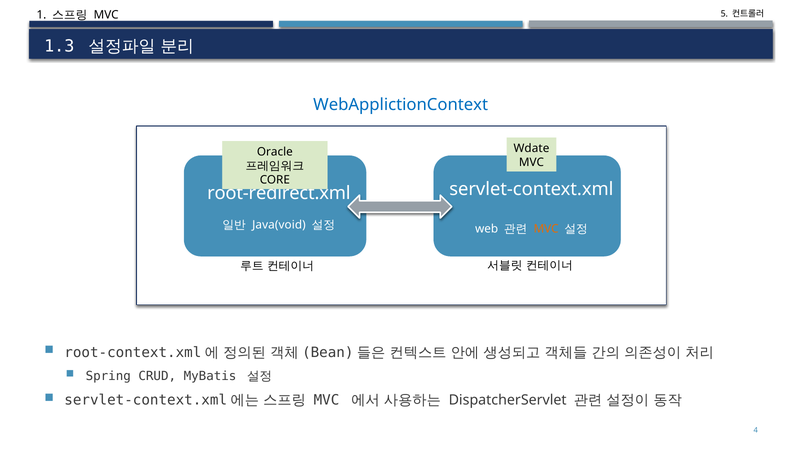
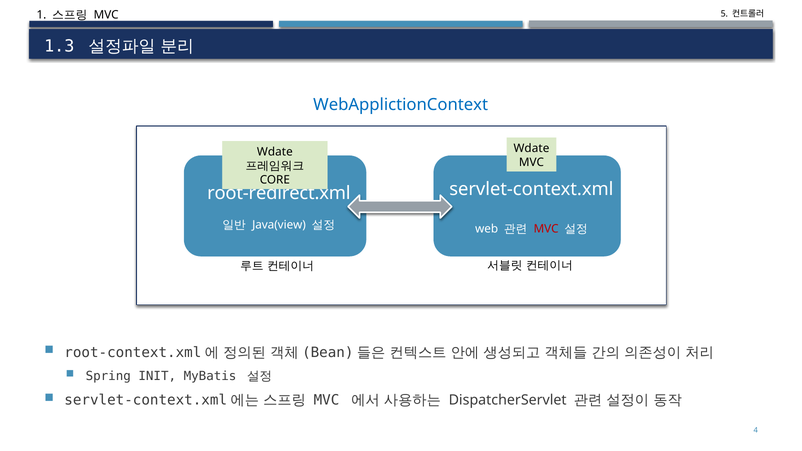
Oracle: Oracle -> Wdate (275, 152)
Java(void: Java(void -> Java(view (279, 225)
MVC colour: orange -> red (546, 229)
CRUD: CRUD -> INIT (157, 376)
